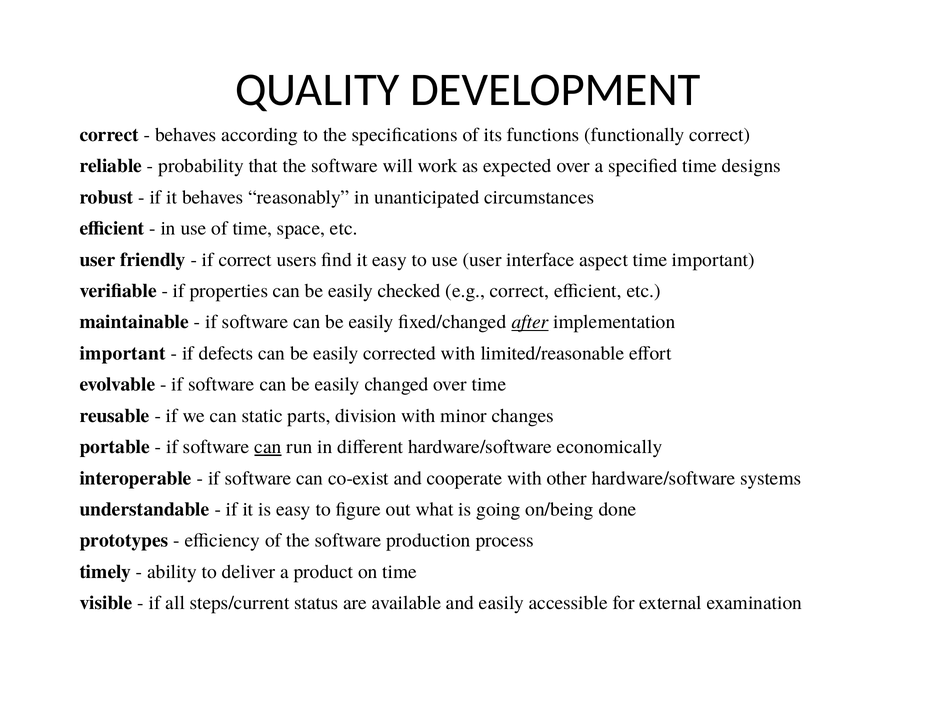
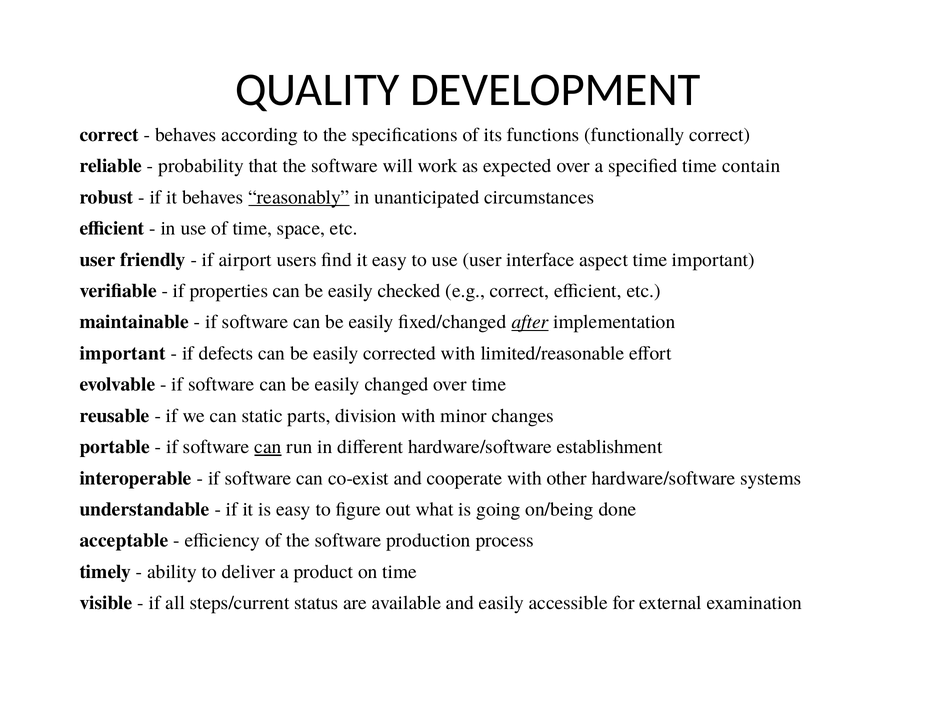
designs: designs -> contain (751, 166)
reasonably underline: none -> present (299, 197)
if correct: correct -> airport (245, 260)
economically: economically -> establishment (610, 447)
prototypes: prototypes -> acceptable (124, 541)
